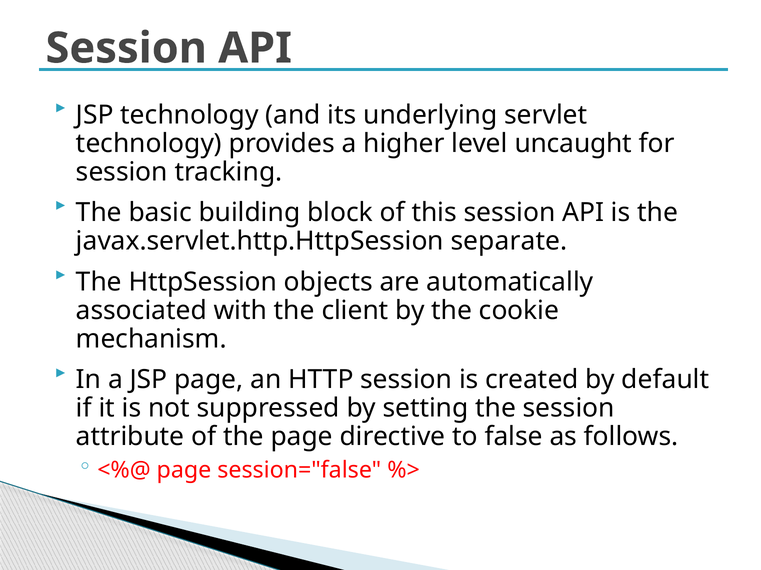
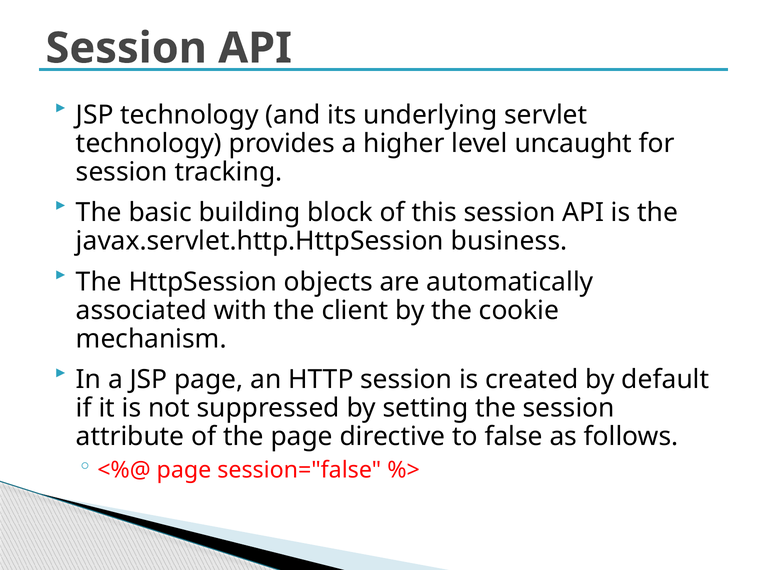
separate: separate -> business (509, 241)
